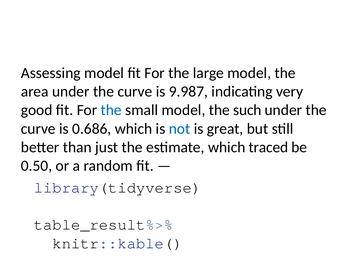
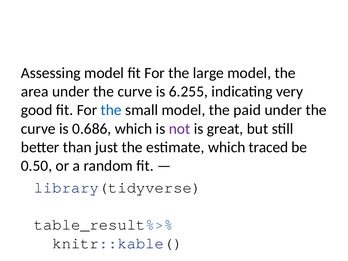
9.987: 9.987 -> 6.255 (188, 92)
such: such -> paid (247, 110)
not colour: blue -> purple (180, 129)
